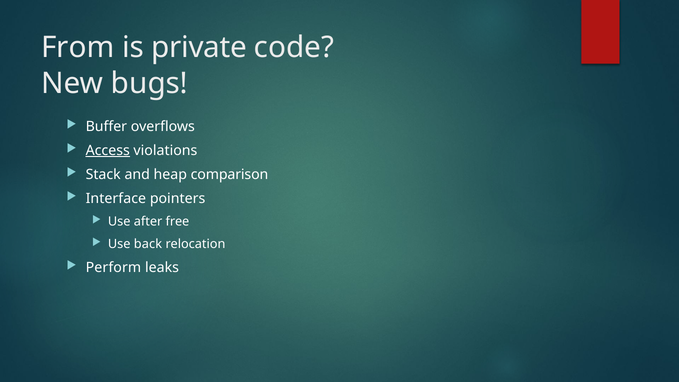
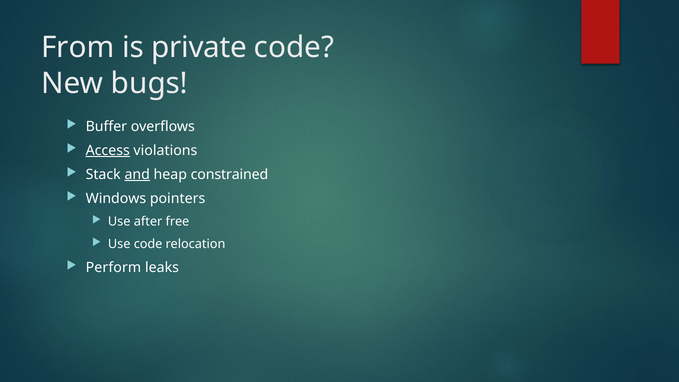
and underline: none -> present (137, 174)
comparison: comparison -> constrained (229, 174)
Interface: Interface -> Windows (116, 199)
Use back: back -> code (148, 244)
